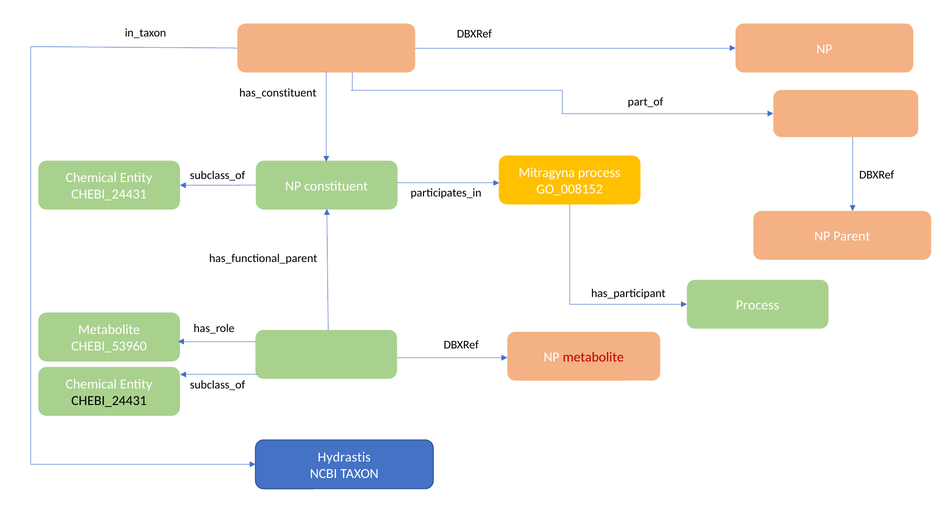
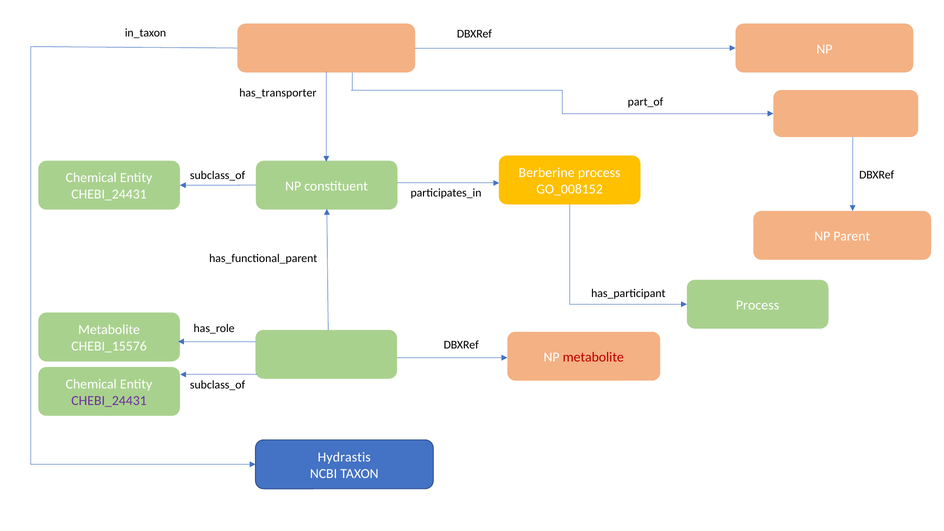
has_constituent: has_constituent -> has_transporter (278, 93)
Mitragyna: Mitragyna -> Berberine (547, 173)
CHEBI_53960: CHEBI_53960 -> CHEBI_15576 (109, 346)
CHEBI_24431 colour: black -> purple (109, 401)
